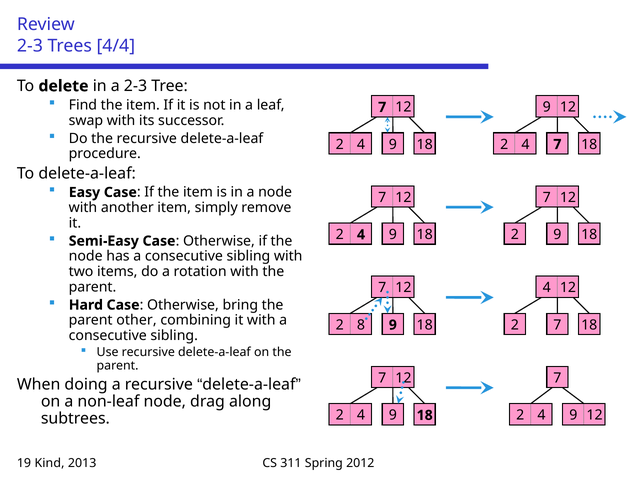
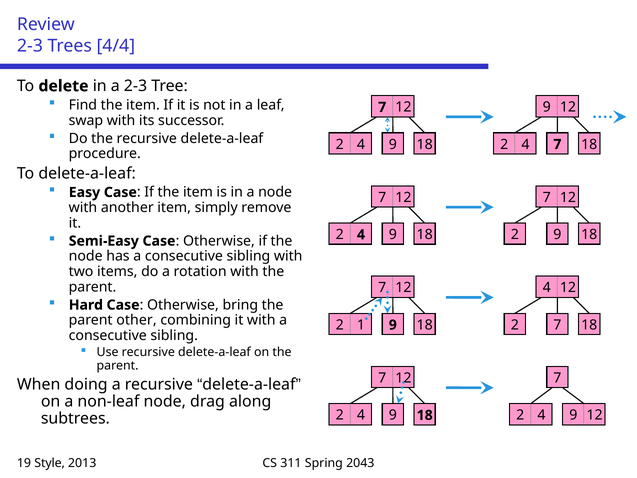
8: 8 -> 1 (361, 325)
Kind: Kind -> Style (50, 463)
2012: 2012 -> 2043 (360, 463)
